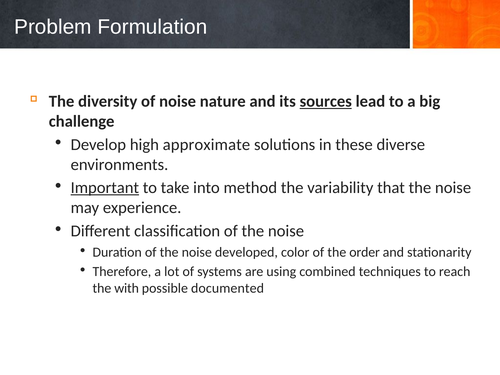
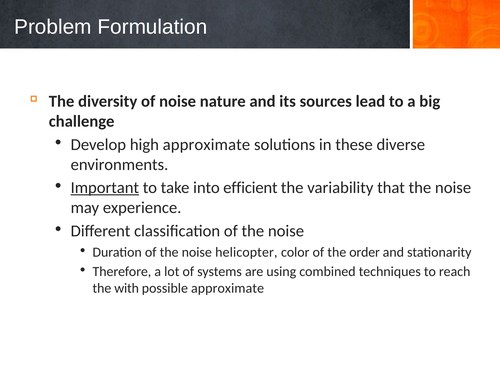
sources underline: present -> none (326, 101)
method: method -> efficient (250, 188)
developed: developed -> helicopter (246, 252)
possible documented: documented -> approximate (228, 288)
